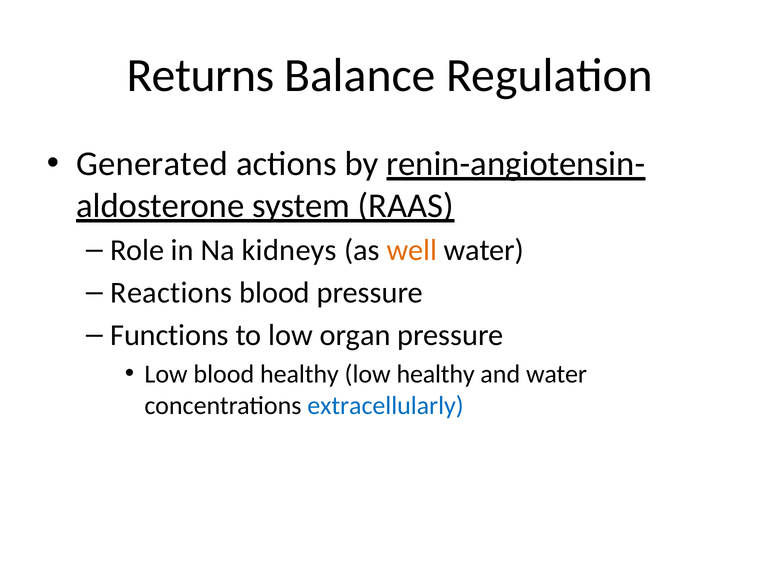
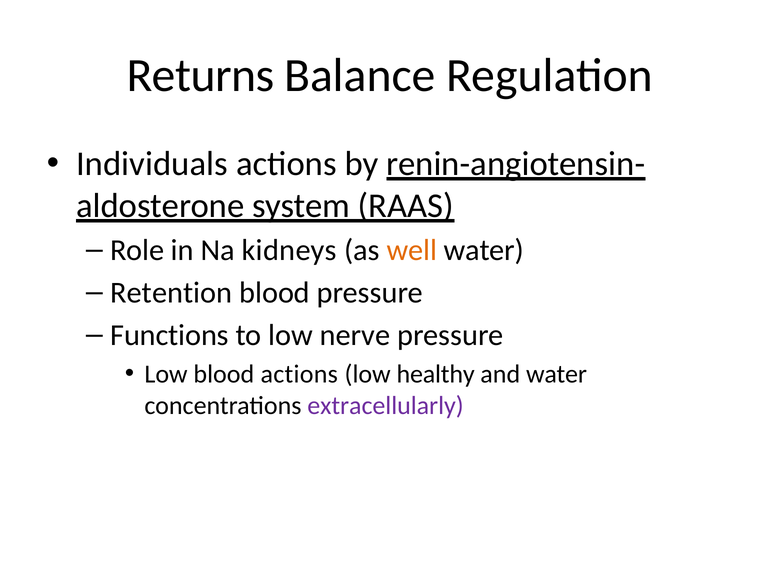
Generated: Generated -> Individuals (152, 164)
Reactions: Reactions -> Retention (171, 293)
organ: organ -> nerve (355, 335)
blood healthy: healthy -> actions (299, 374)
extracellularly colour: blue -> purple (386, 405)
